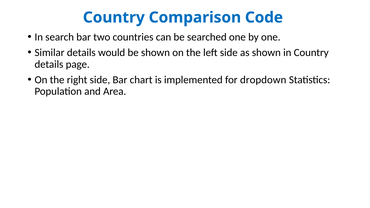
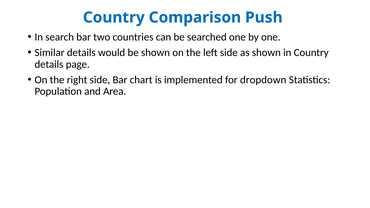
Code: Code -> Push (264, 17)
